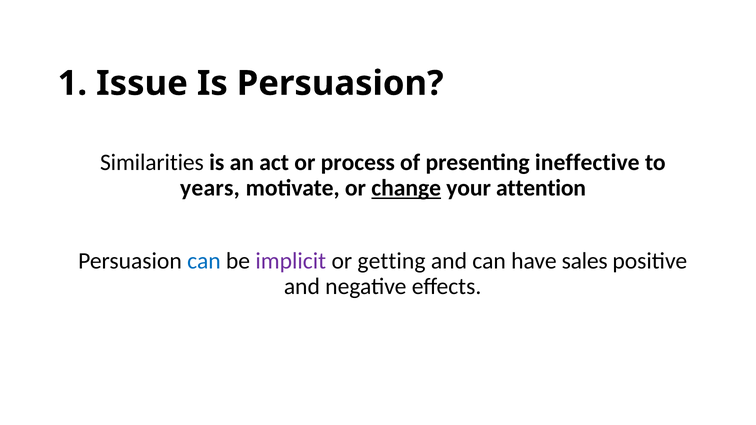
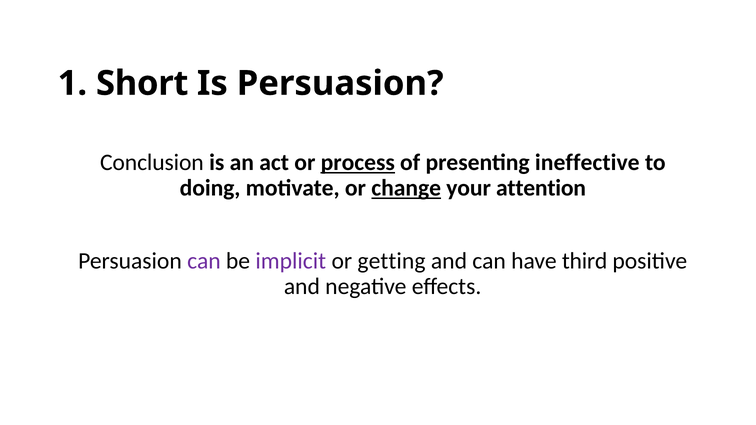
Issue: Issue -> Short (142, 83)
Similarities: Similarities -> Conclusion (152, 163)
process underline: none -> present (358, 163)
years: years -> doing (210, 188)
can colour: blue -> purple (204, 261)
sales: sales -> third (585, 261)
